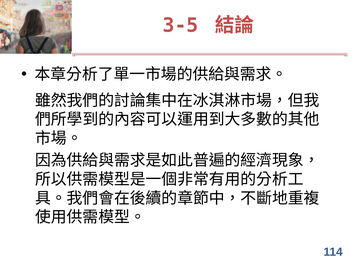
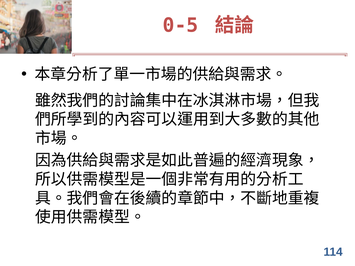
3-5: 3-5 -> 0-5 (180, 25)
